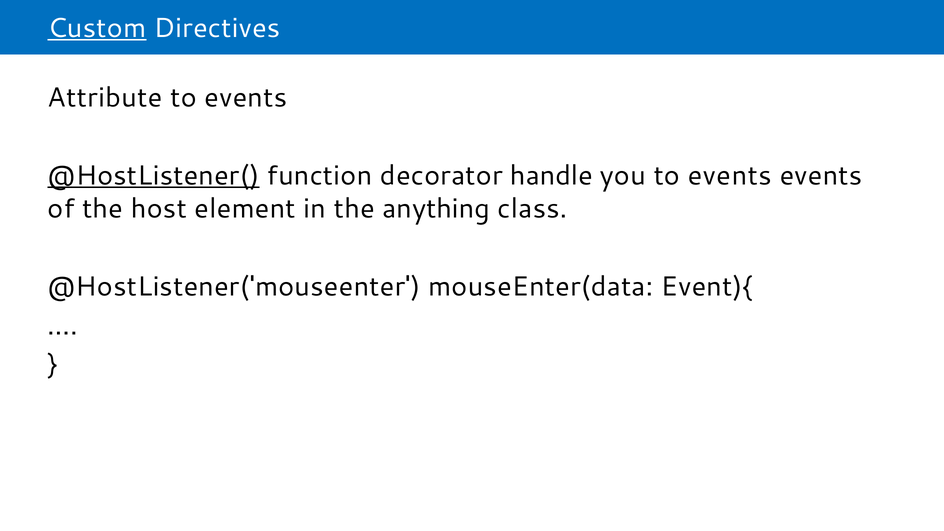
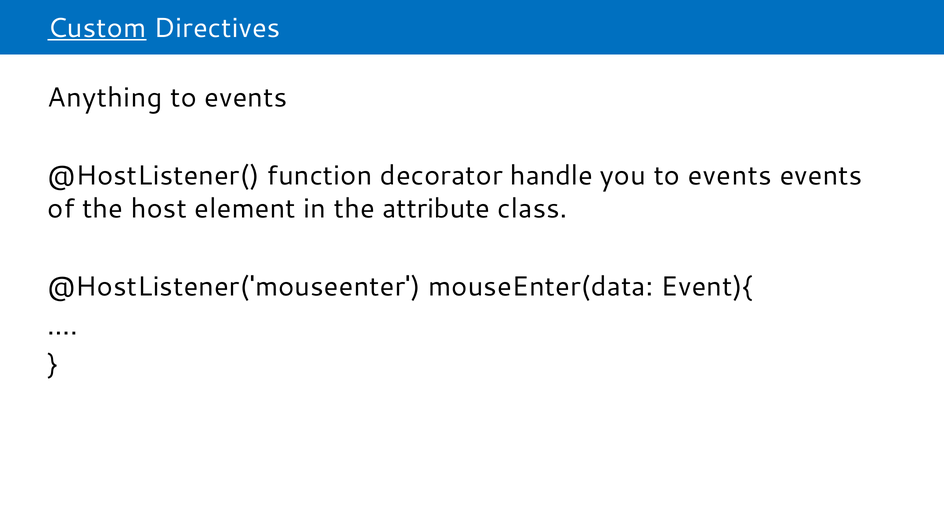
Attribute: Attribute -> Anything (105, 98)
@HostListener( underline: present -> none (153, 175)
anything: anything -> attribute (436, 209)
